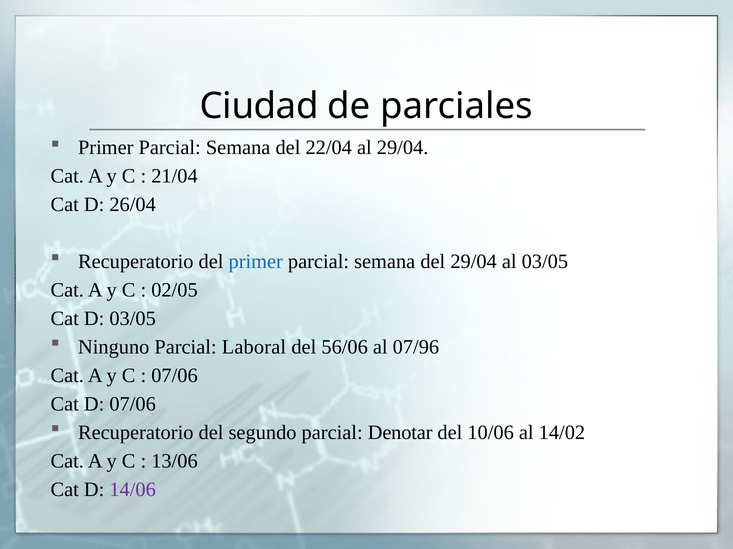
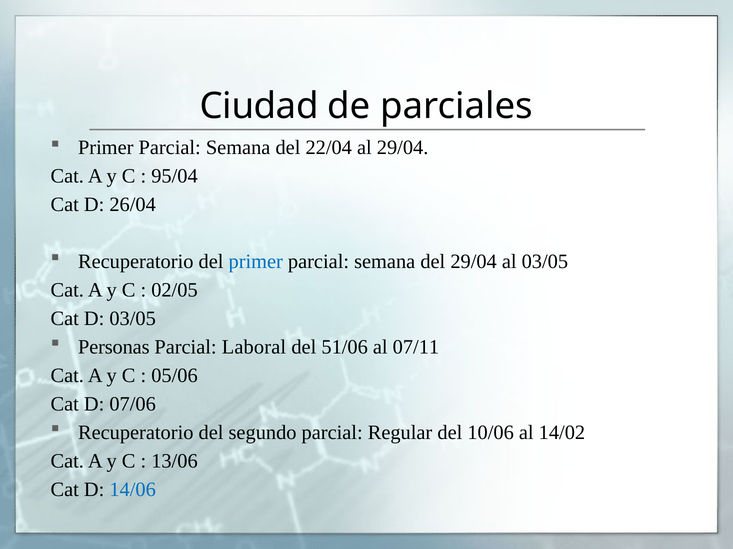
21/04: 21/04 -> 95/04 (174, 176)
Ninguno: Ninguno -> Personas (114, 347)
56/06: 56/06 -> 51/06 (345, 347)
07/96: 07/96 -> 07/11 (416, 347)
07/06: 07/06 -> 05/06 (174, 376)
Denotar: Denotar -> Regular (400, 433)
14/06 colour: purple -> blue (133, 490)
